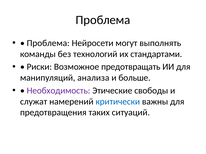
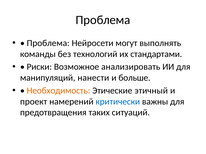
предотвращать: предотвращать -> анализировать (131, 67)
анализа: анализа -> нанести (93, 78)
Необходимость colour: purple -> orange (58, 91)
свободы: свободы -> этичный (151, 91)
служат: служат -> проект (34, 102)
